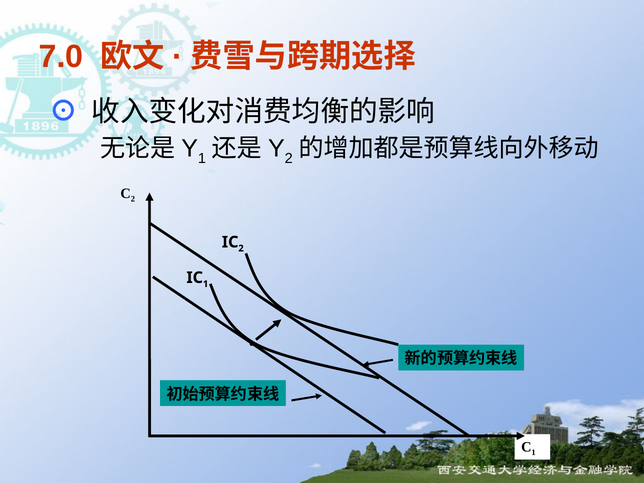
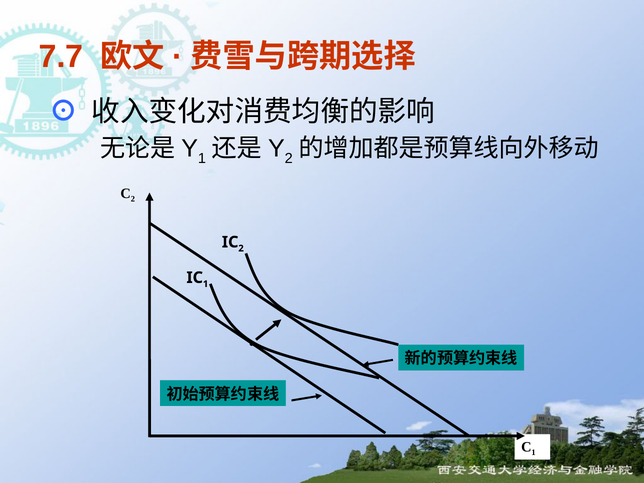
7.0: 7.0 -> 7.7 (61, 57)
